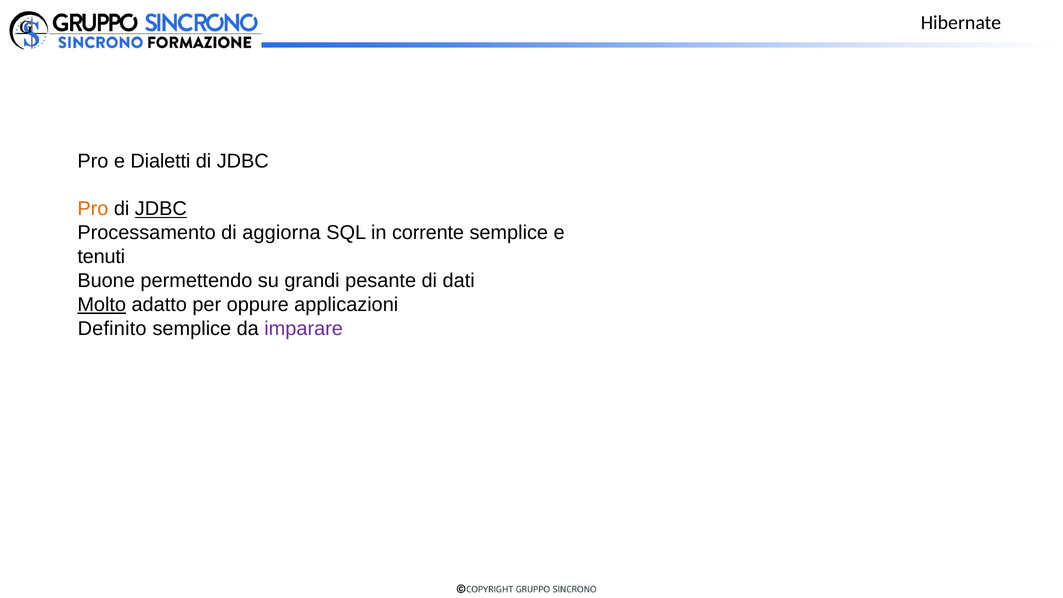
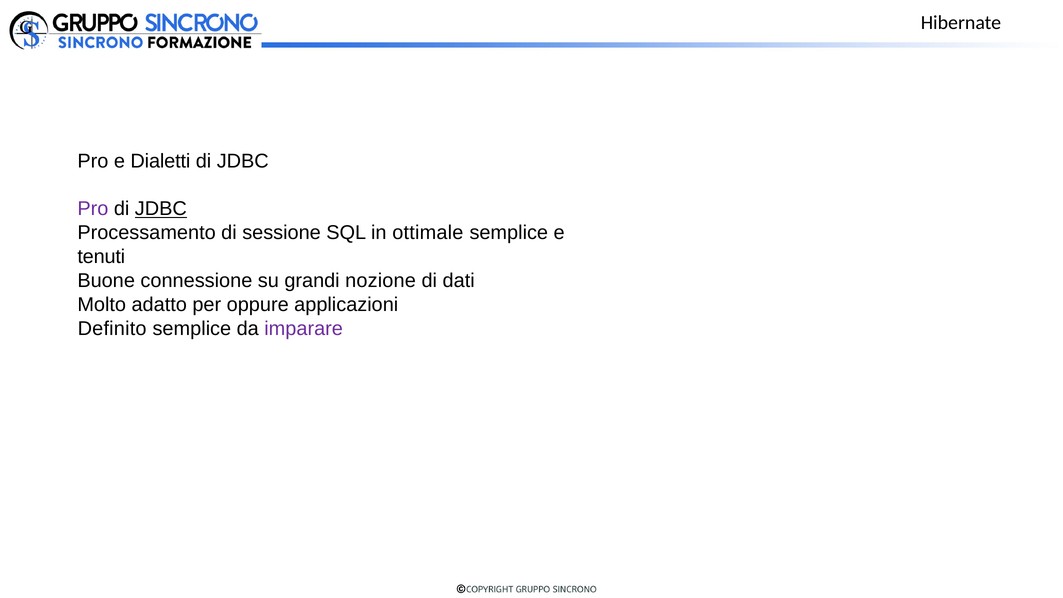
Pro colour: orange -> purple (93, 209)
aggiorna: aggiorna -> sessione (282, 233)
corrente: corrente -> ottimale (428, 233)
permettendo: permettendo -> connessione (196, 281)
pesante: pesante -> nozione (381, 281)
Molto underline: present -> none (102, 305)
